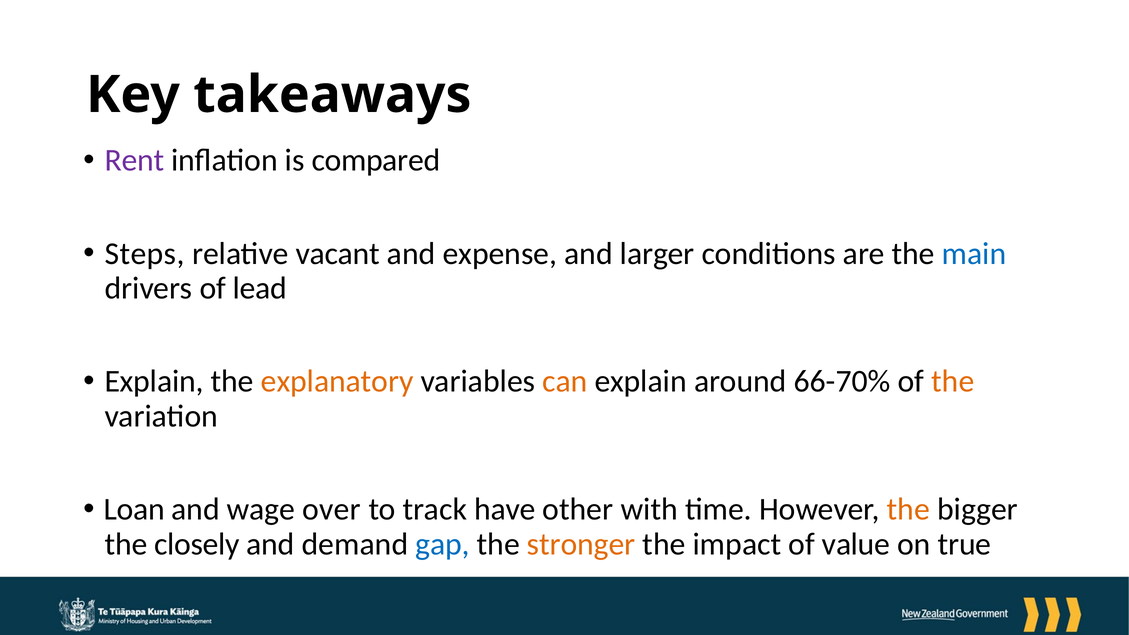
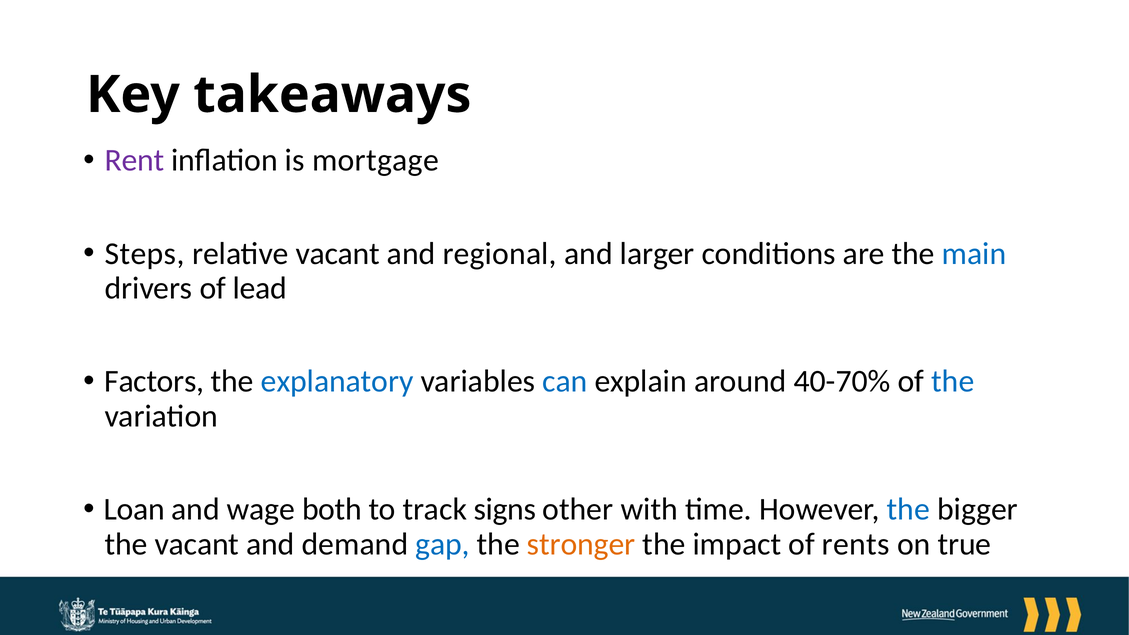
compared: compared -> mortgage (376, 160)
expense: expense -> regional (500, 254)
Explain: Explain -> Factors (154, 381)
explanatory colour: orange -> blue (337, 381)
can colour: orange -> blue (565, 381)
66-70%: 66-70% -> 40-70% (842, 381)
the colour: orange -> blue (953, 381)
over: over -> both (332, 509)
have: have -> signs (505, 509)
the colour: orange -> blue (908, 509)
the closely: closely -> vacant (197, 544)
value: value -> rents (856, 544)
